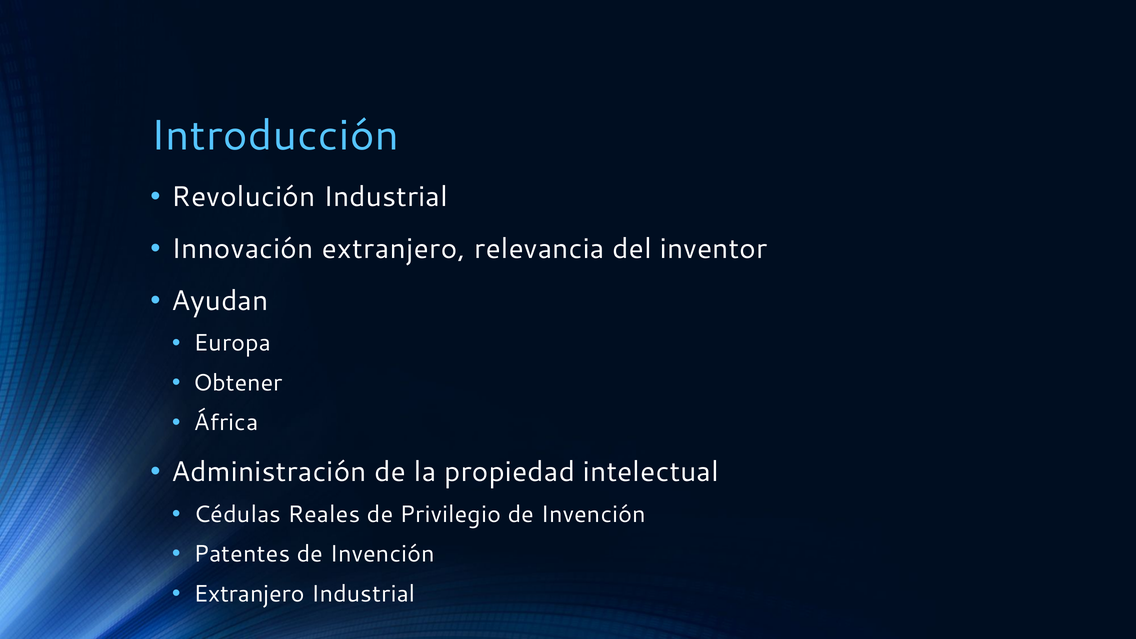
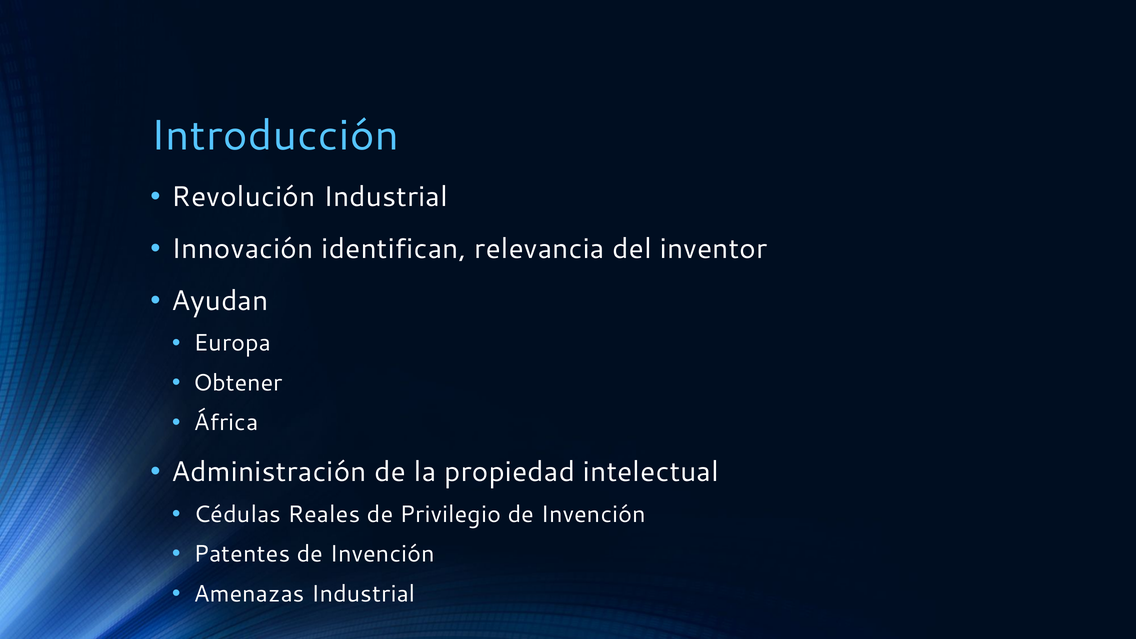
Innovación extranjero: extranjero -> identifican (394, 249)
Extranjero: Extranjero -> Amenazas (249, 594)
